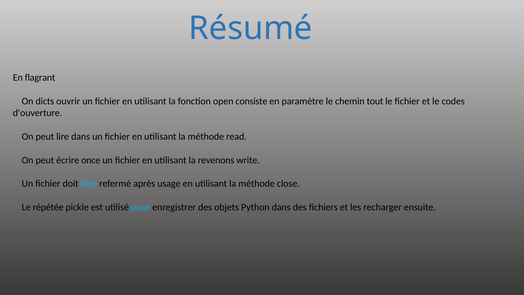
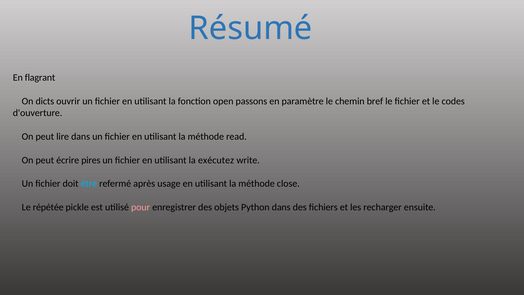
consiste: consiste -> passons (251, 101)
tout: tout -> bref (375, 101)
once: once -> pires (91, 160)
revenons: revenons -> exécutez (216, 160)
pour colour: light blue -> pink (141, 207)
